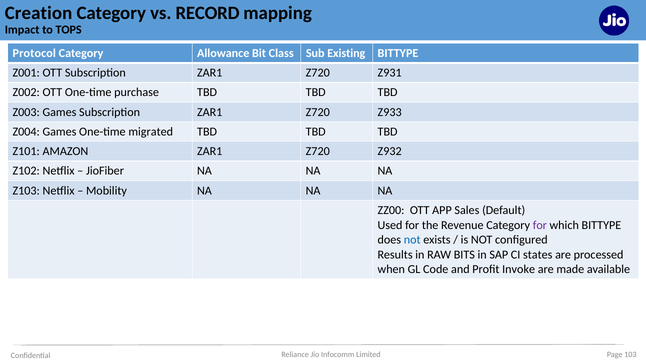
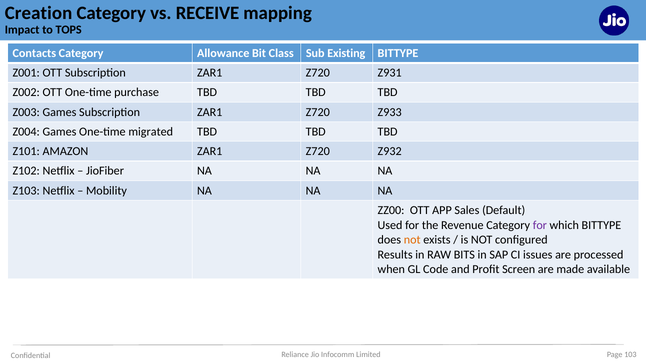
RECORD: RECORD -> RECEIVE (207, 13)
Protocol: Protocol -> Contacts (34, 53)
not colour: blue -> orange (412, 240)
states: states -> issues (538, 255)
Invoke: Invoke -> Screen (519, 270)
